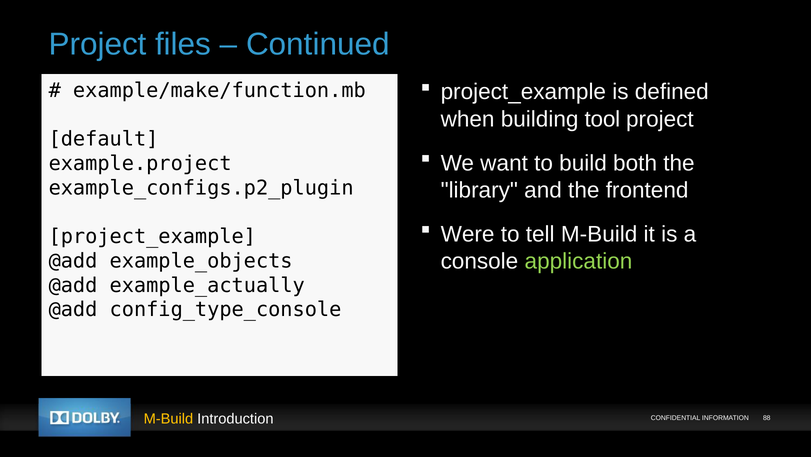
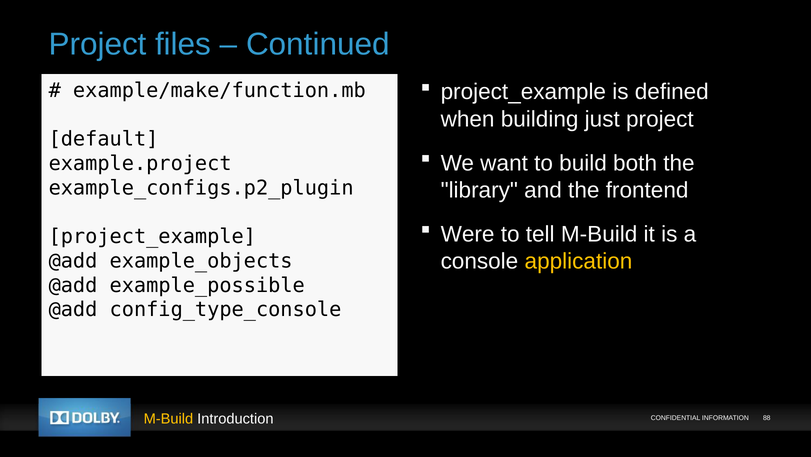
tool: tool -> just (602, 119)
application colour: light green -> yellow (578, 261)
example_actually: example_actually -> example_possible (207, 285)
